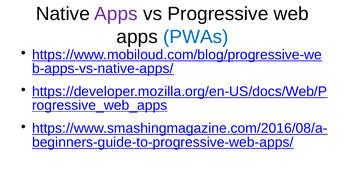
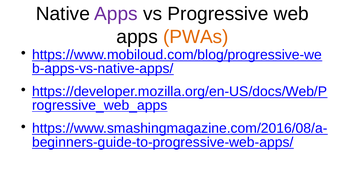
PWAs colour: blue -> orange (196, 37)
